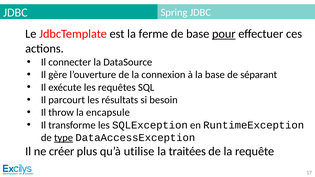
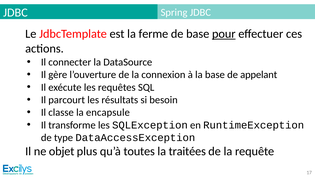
séparant: séparant -> appelant (259, 75)
throw: throw -> classe (61, 113)
type underline: present -> none (64, 138)
créer: créer -> objet (62, 152)
utilise: utilise -> toutes (139, 152)
